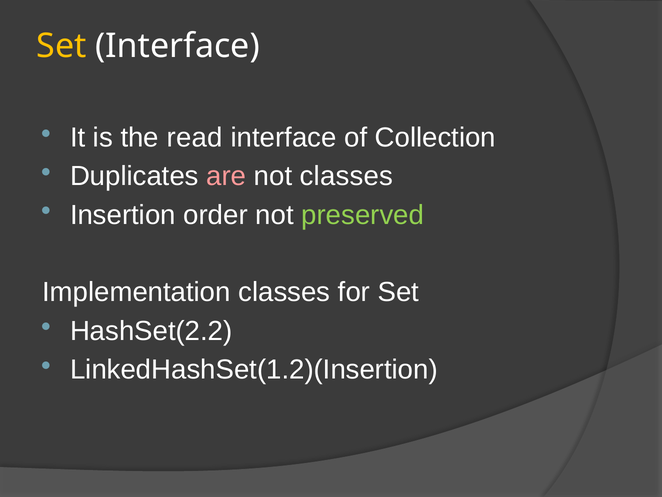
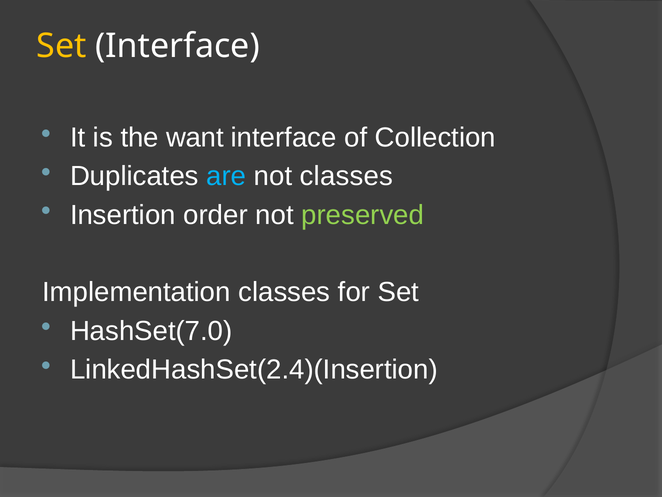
read: read -> want (195, 138)
are colour: pink -> light blue (226, 176)
HashSet(2.2: HashSet(2.2 -> HashSet(7.0 (151, 331)
LinkedHashSet(1.2)(Insertion: LinkedHashSet(1.2)(Insertion -> LinkedHashSet(2.4)(Insertion (254, 369)
